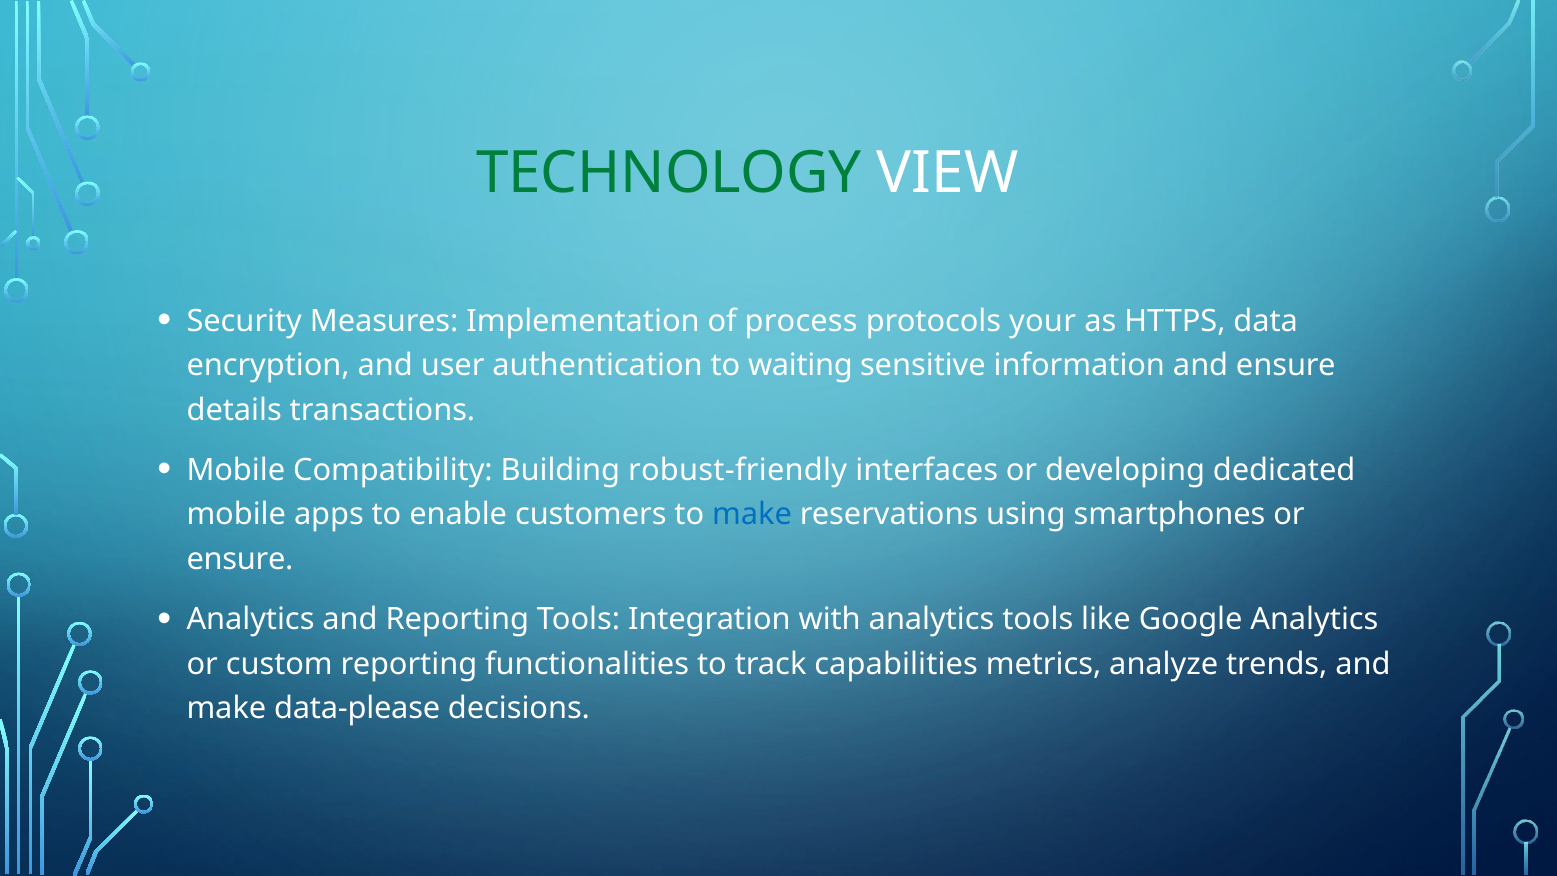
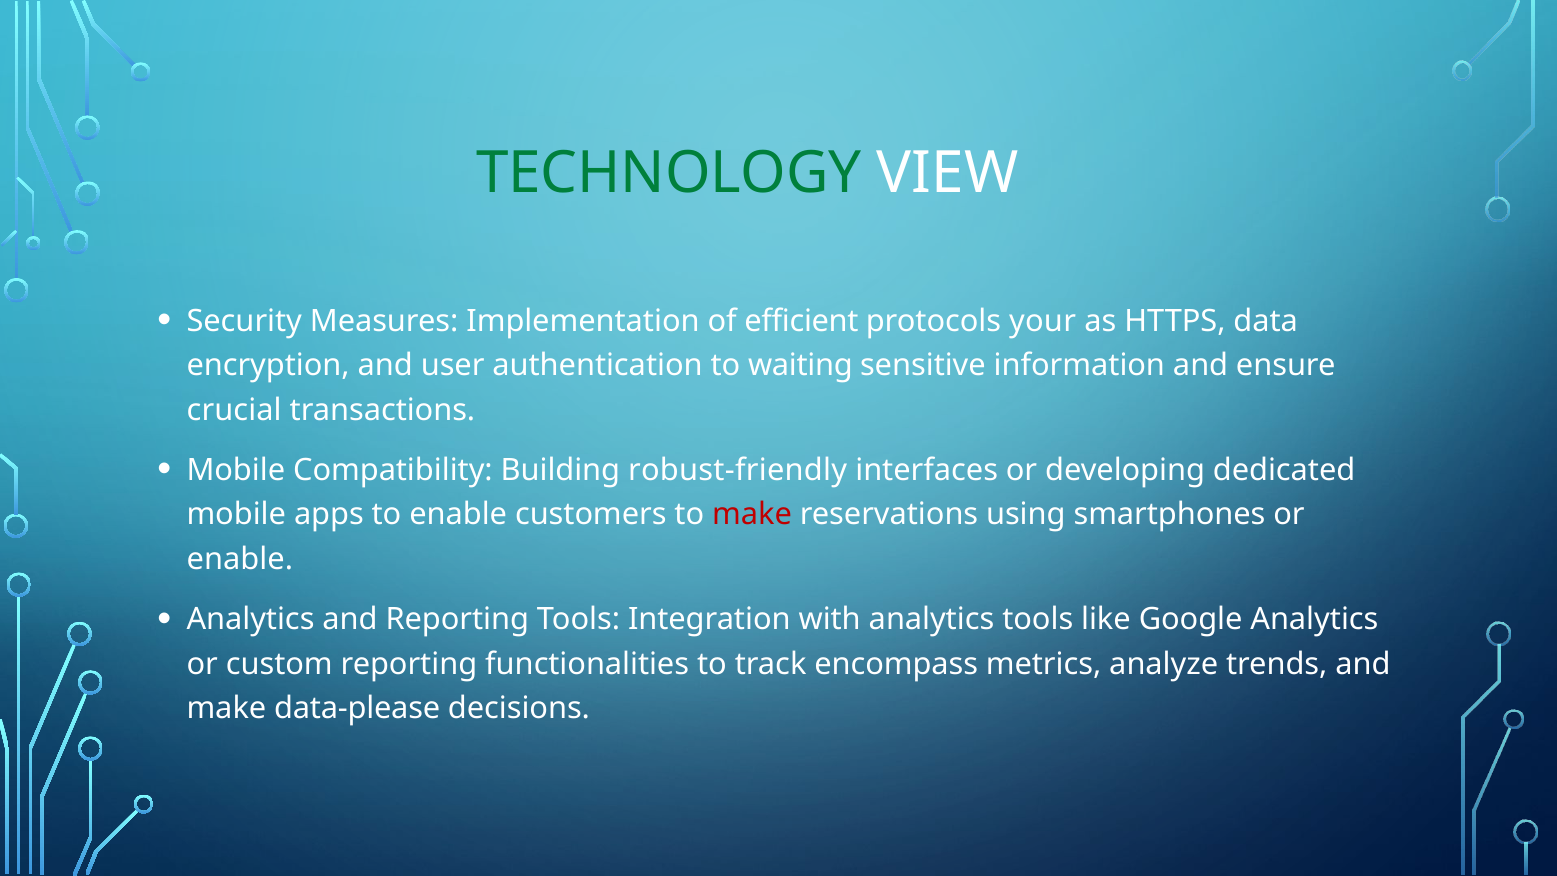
process: process -> efficient (801, 321)
details: details -> crucial (234, 410)
make colour: blue -> red (752, 515)
ensure: ensure -> enable (240, 559)
capabilities: capabilities -> encompass (896, 664)
